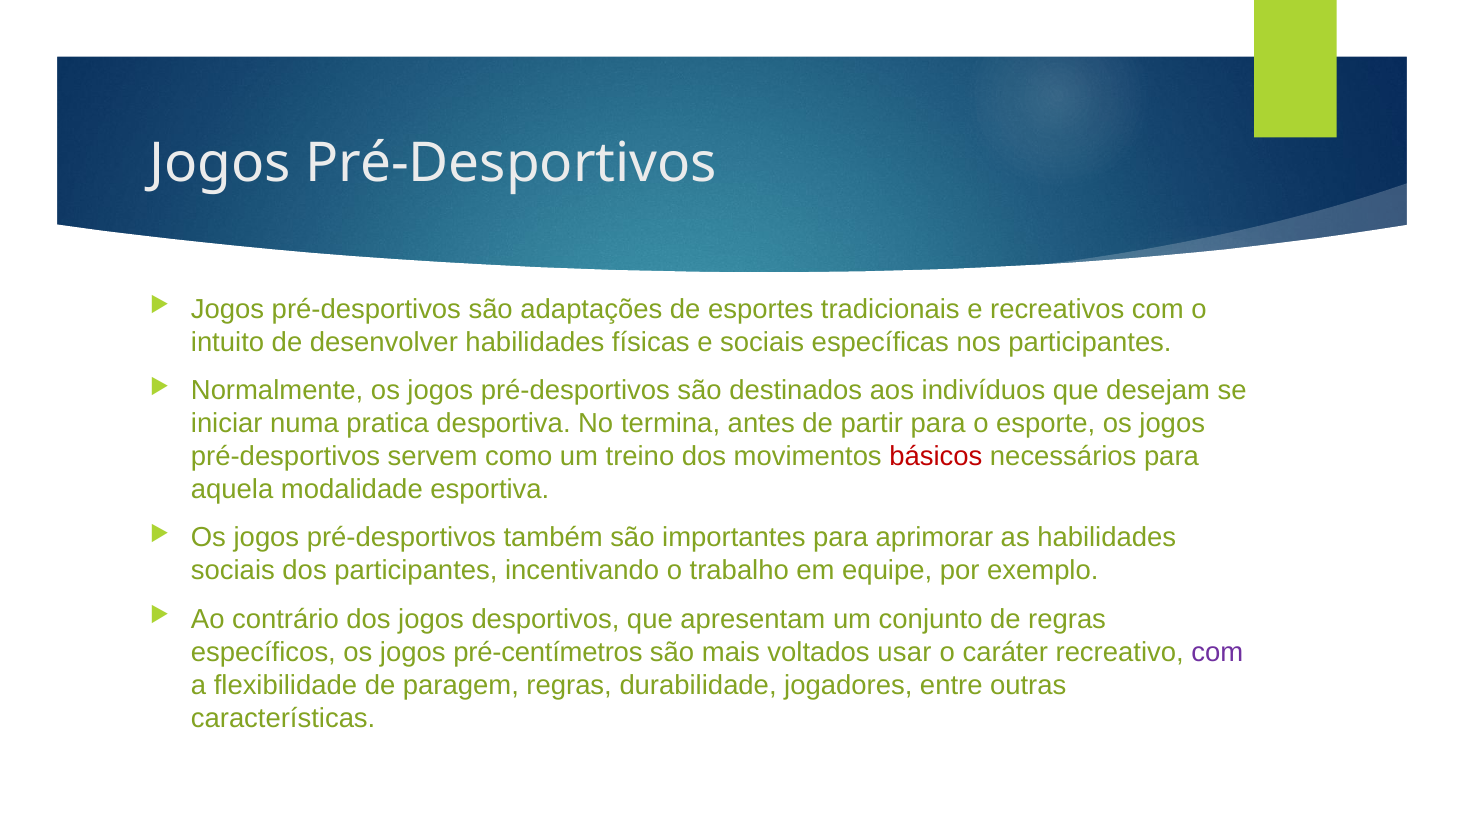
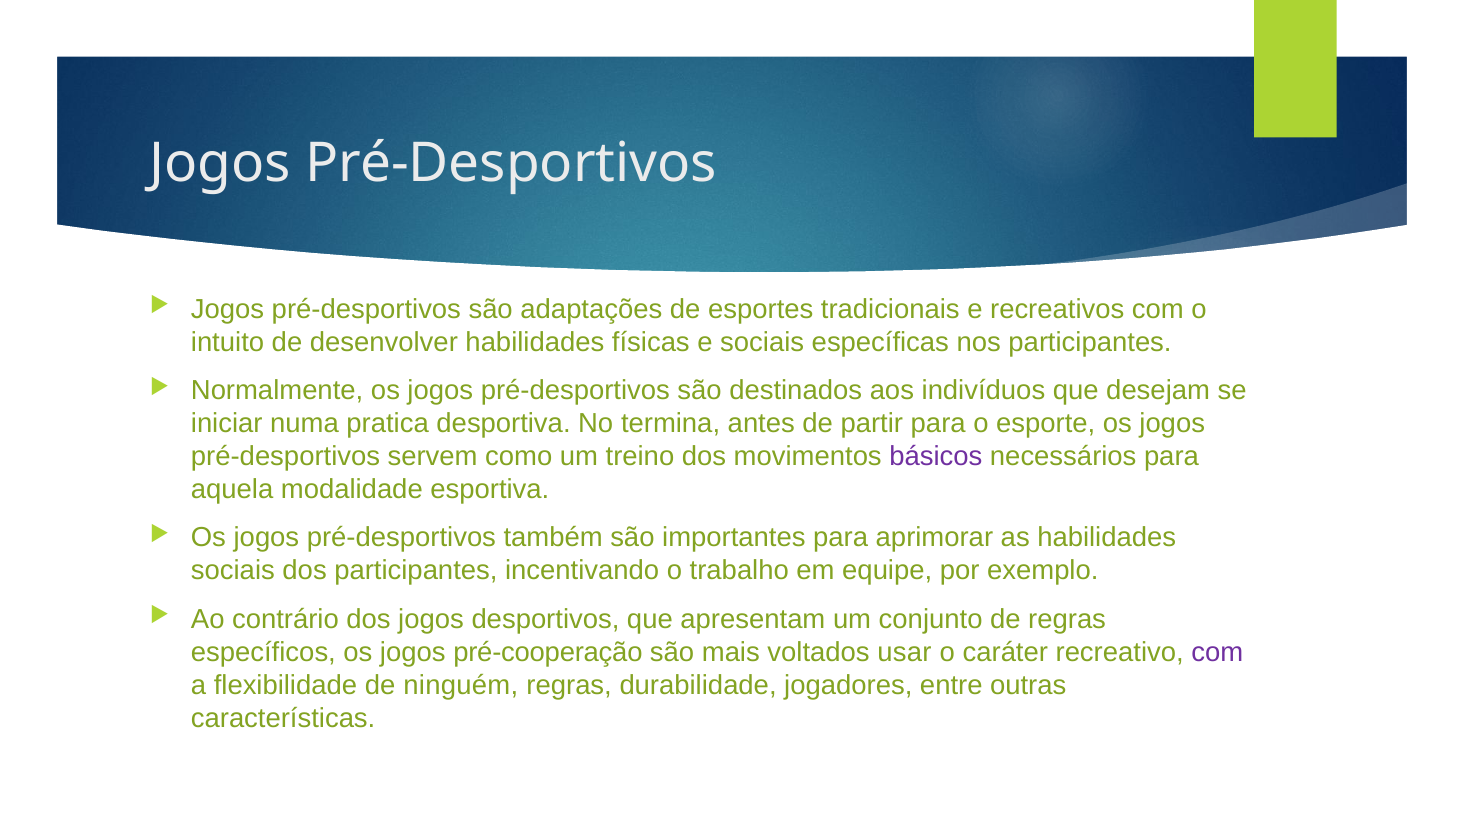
básicos colour: red -> purple (936, 457)
pré-centímetros: pré-centímetros -> pré-cooperação (548, 652)
paragem: paragem -> ninguém (461, 685)
